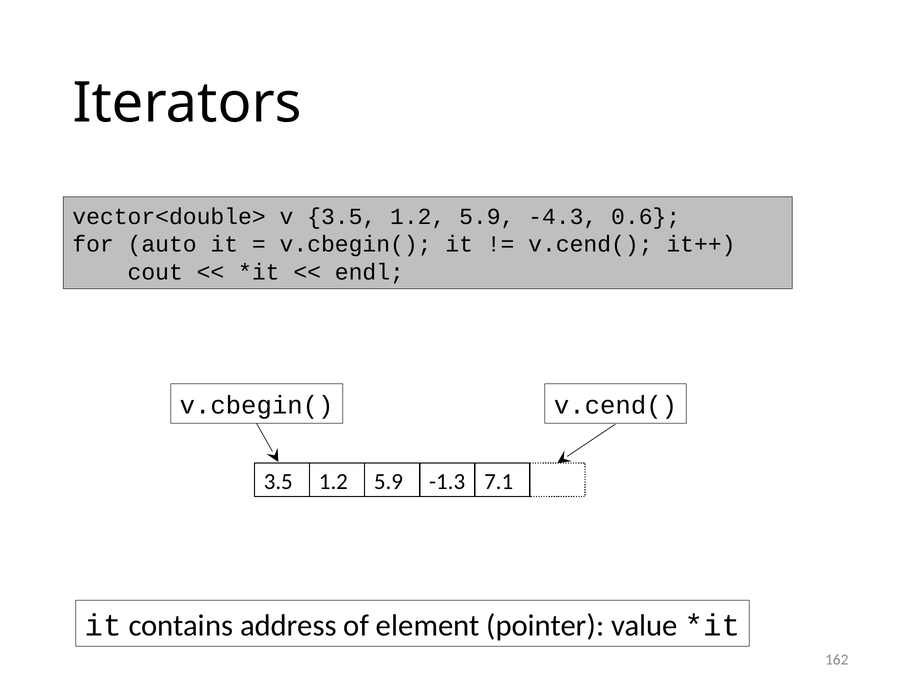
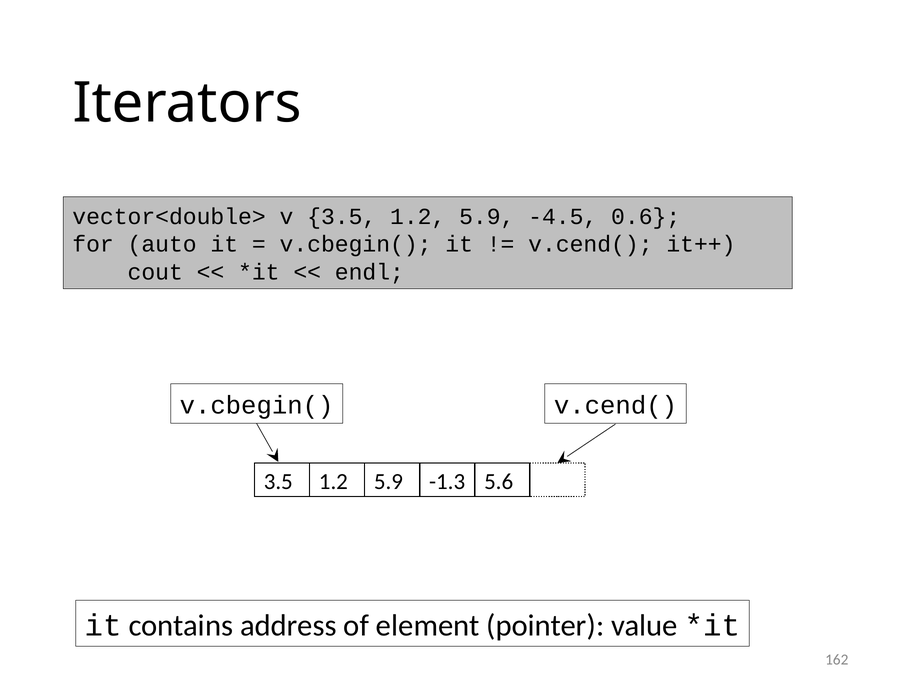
-4.3: -4.3 -> -4.5 (563, 217)
7.1: 7.1 -> 5.6 (499, 482)
